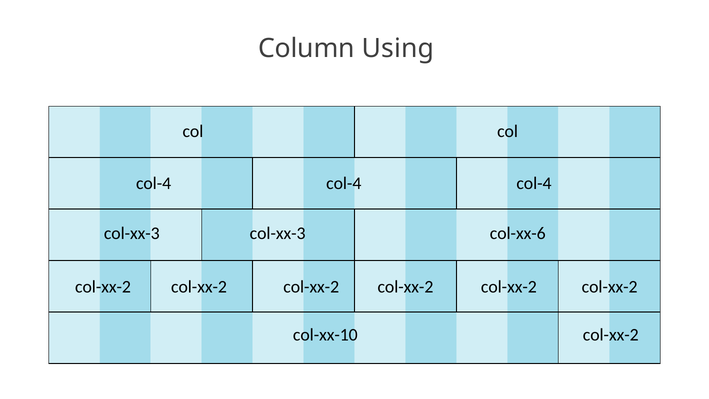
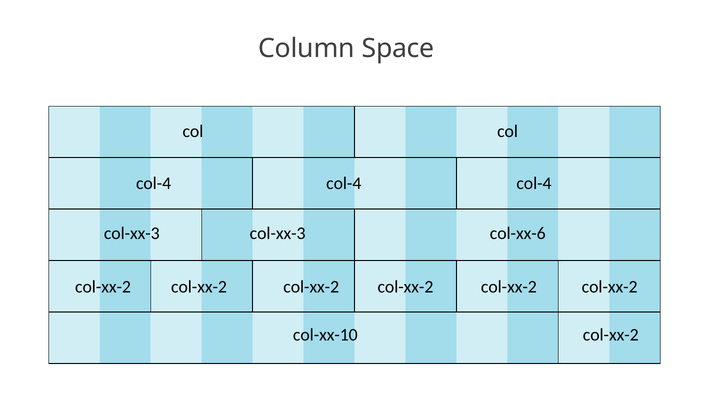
Using: Using -> Space (398, 49)
